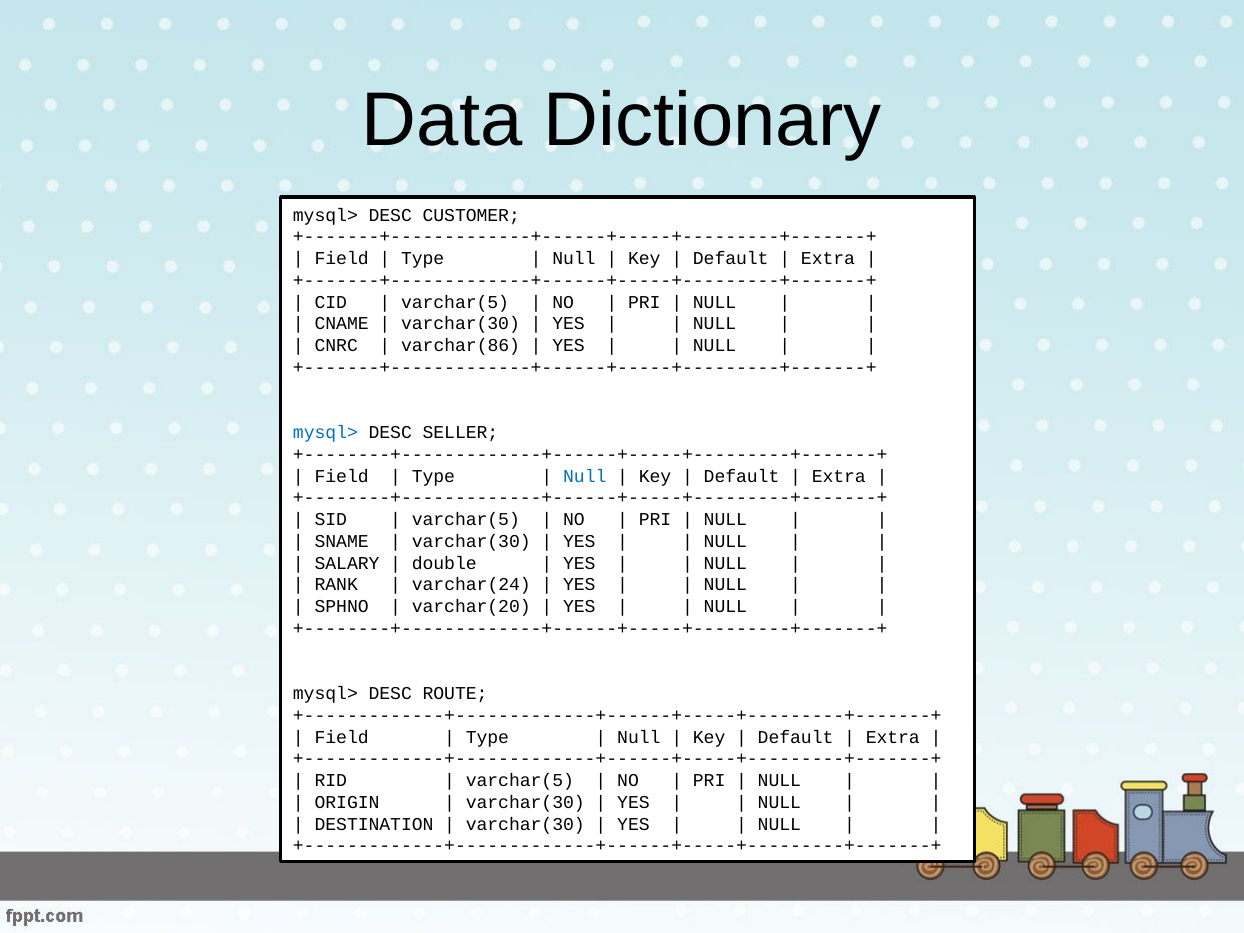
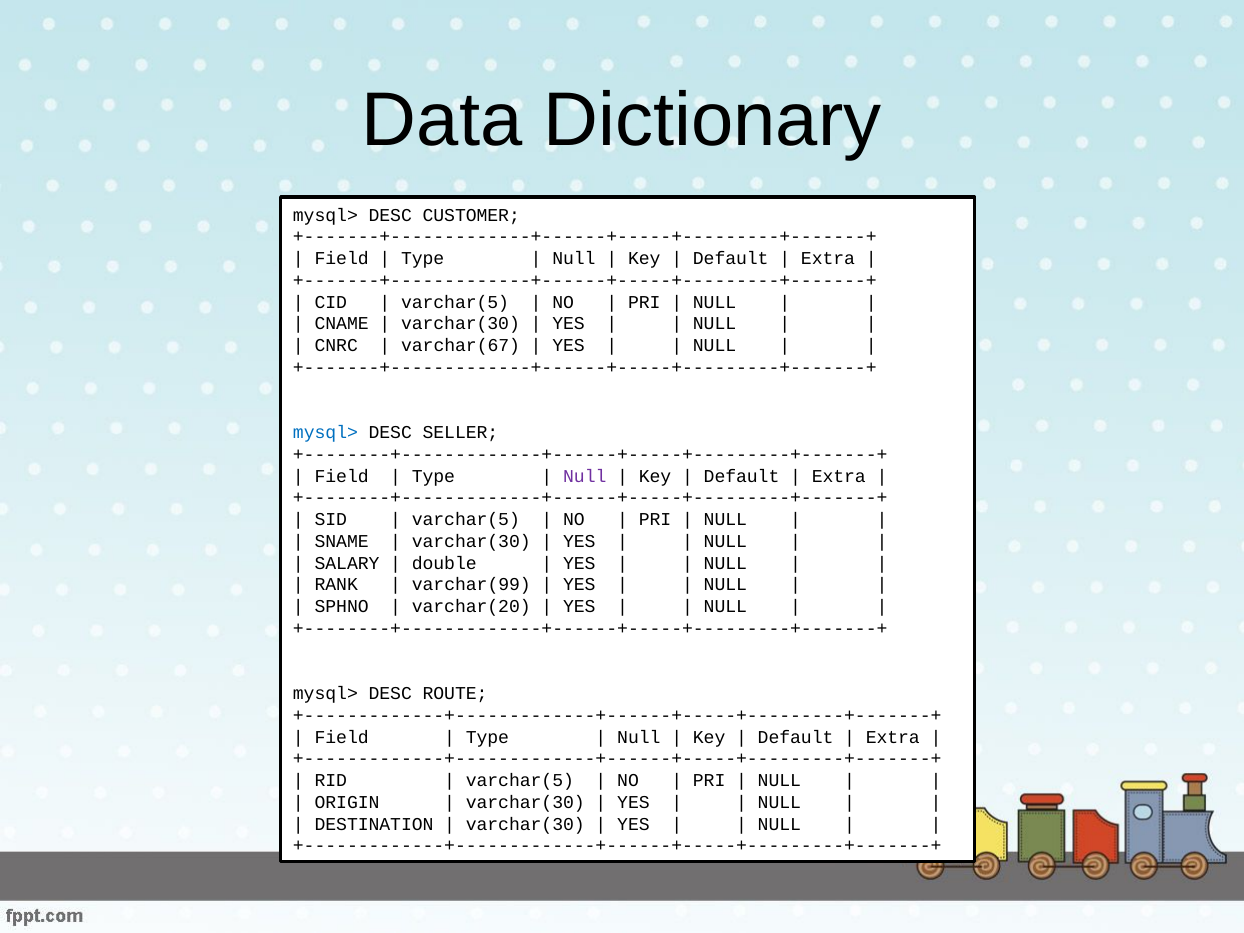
varchar(86: varchar(86 -> varchar(67 (461, 346)
Null colour: blue -> purple (585, 476)
varchar(24: varchar(24 -> varchar(99 (471, 585)
